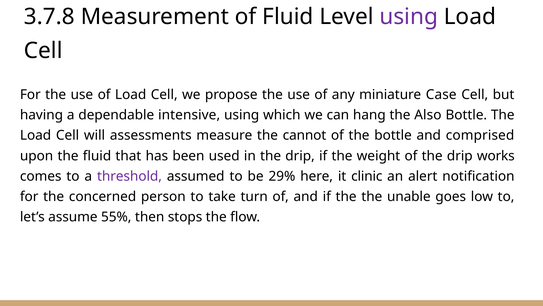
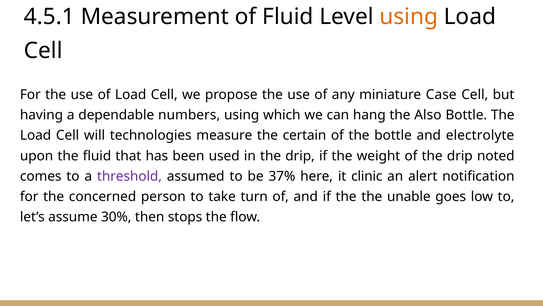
3.7.8: 3.7.8 -> 4.5.1 (49, 17)
using colour: purple -> orange (409, 17)
intensive: intensive -> numbers (189, 115)
assessments: assessments -> technologies (151, 135)
cannot: cannot -> certain (304, 135)
comprised: comprised -> electrolyte (480, 135)
works: works -> noted (496, 156)
29%: 29% -> 37% (282, 176)
55%: 55% -> 30% (116, 217)
